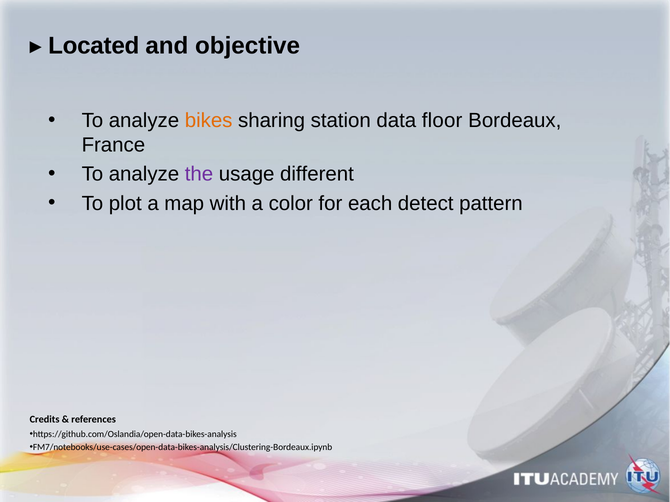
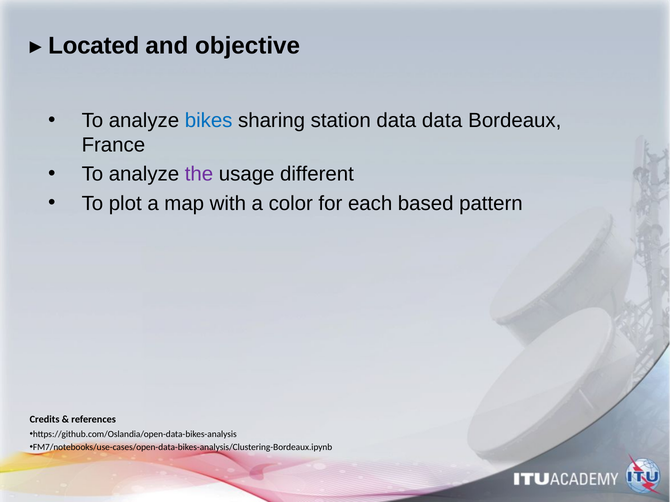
bikes colour: orange -> blue (209, 121)
data floor: floor -> data (442, 121)
detect: detect -> based (426, 203)
